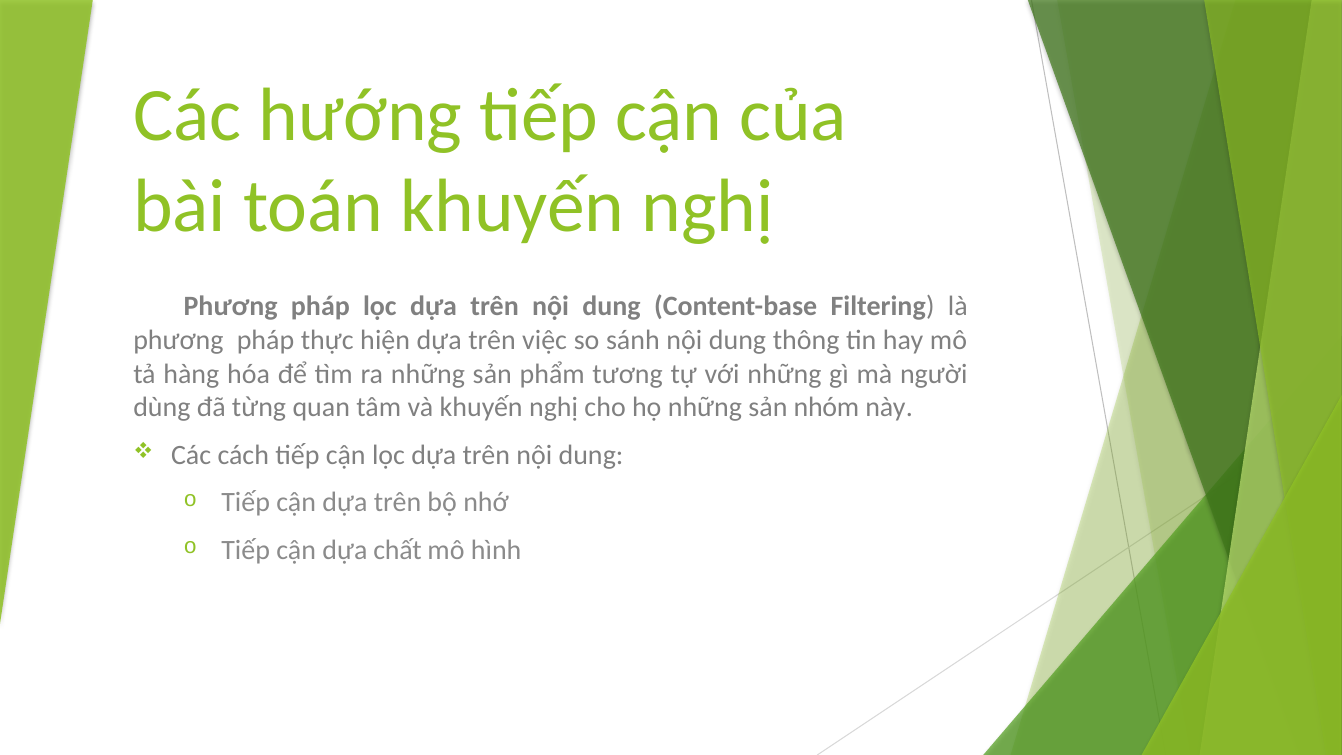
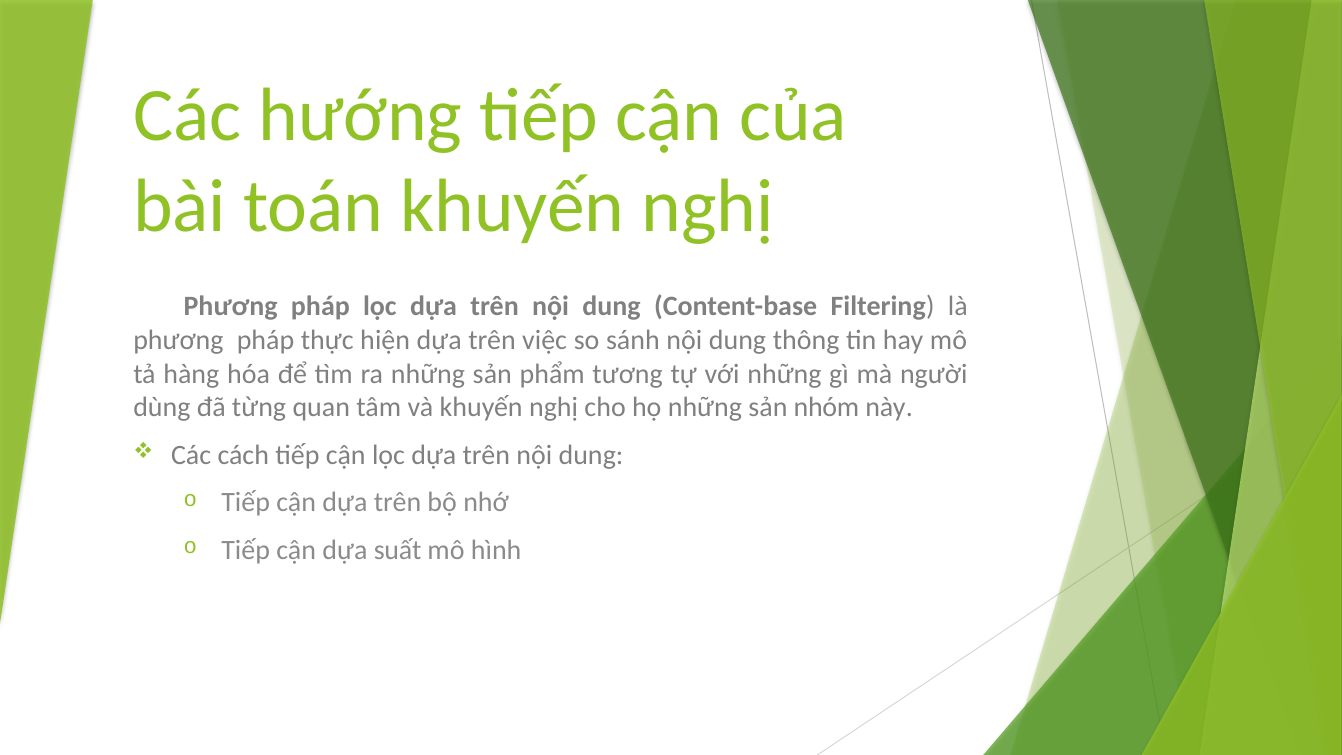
chất: chất -> suất (398, 550)
